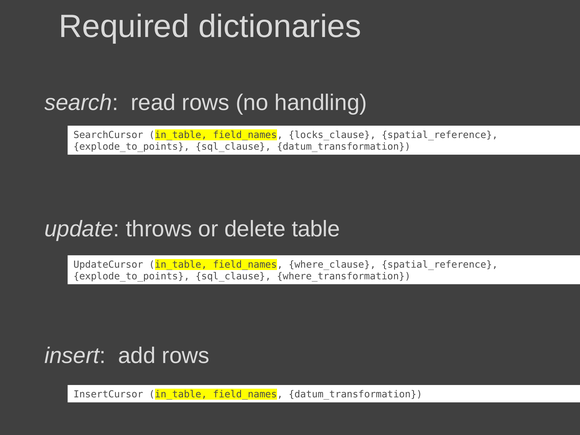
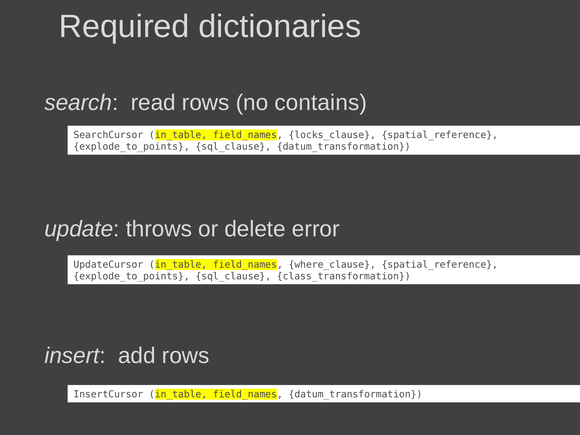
handling: handling -> contains (321, 103)
table: table -> error (316, 229)
where_transformation: where_transformation -> class_transformation (344, 276)
